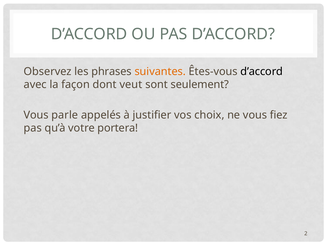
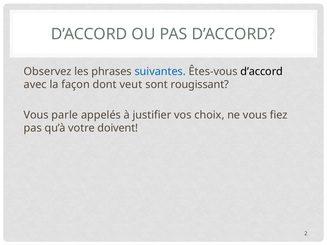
suivantes colour: orange -> blue (160, 72)
seulement: seulement -> rougissant (200, 85)
portera: portera -> doivent (118, 128)
